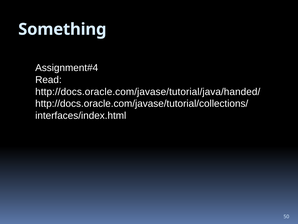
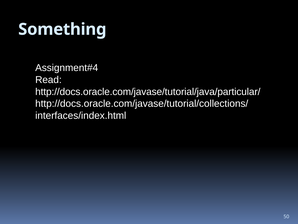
http://docs.oracle.com/javase/tutorial/java/handed/: http://docs.oracle.com/javase/tutorial/java/handed/ -> http://docs.oracle.com/javase/tutorial/java/particular/ (148, 92)
